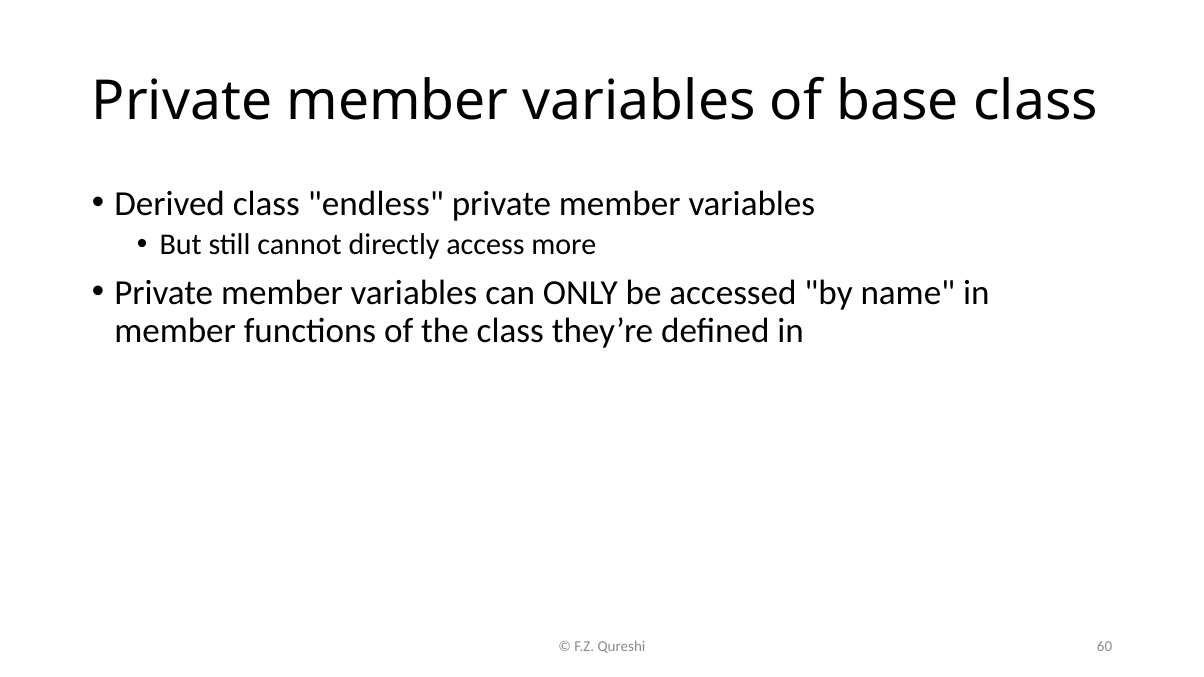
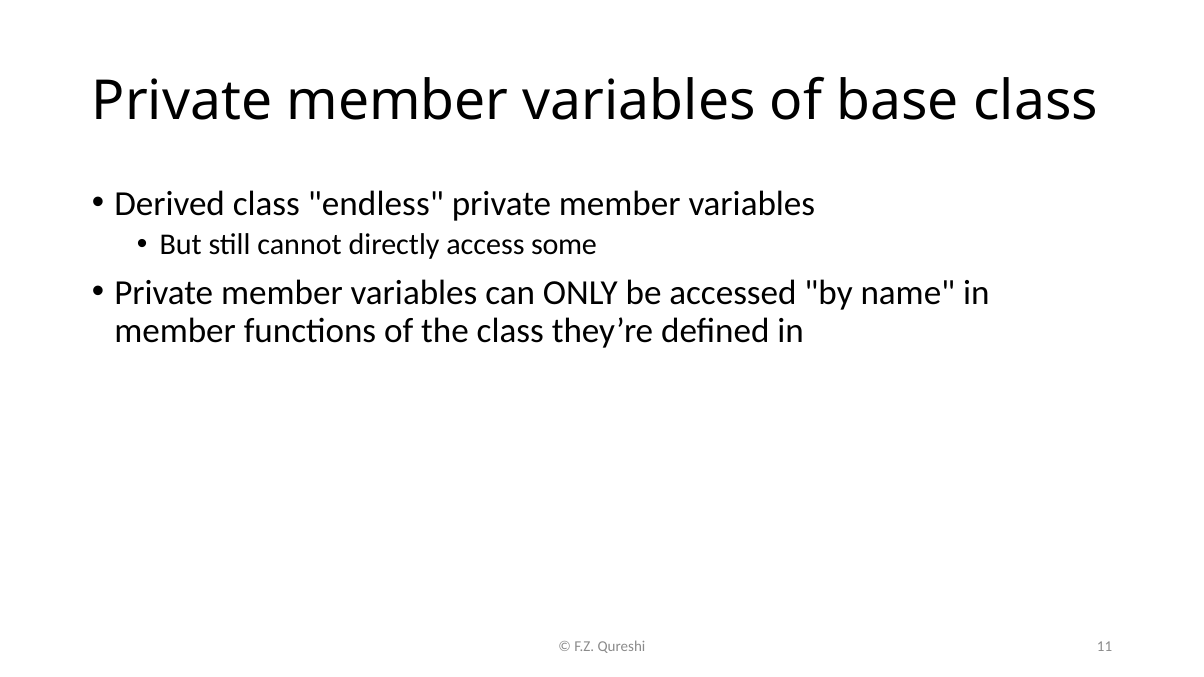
more: more -> some (564, 245)
60: 60 -> 11 (1105, 647)
